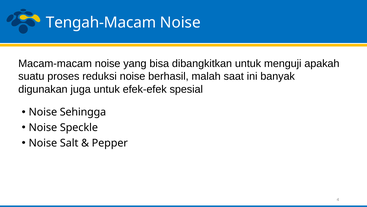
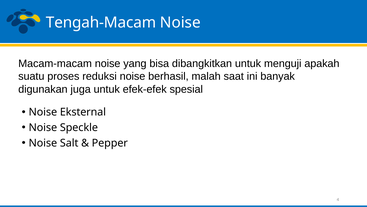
Sehingga: Sehingga -> Eksternal (83, 112)
